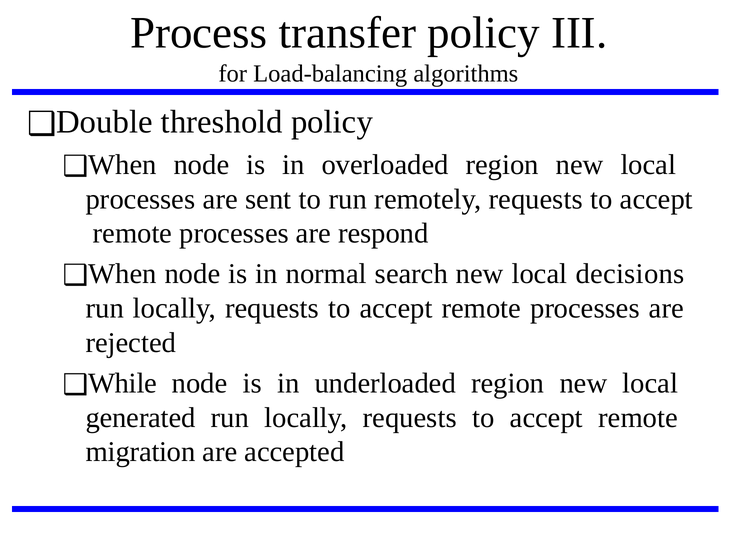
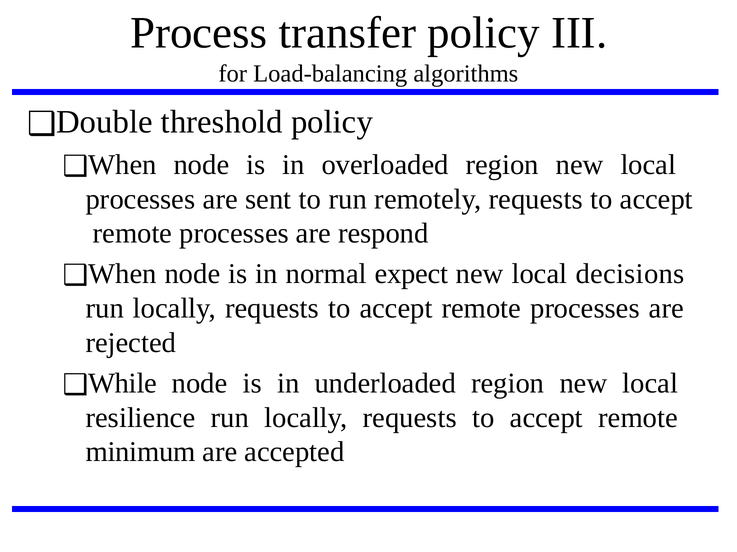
search: search -> expect (412, 274)
generated: generated -> resilience (140, 418)
migration: migration -> minimum (141, 453)
